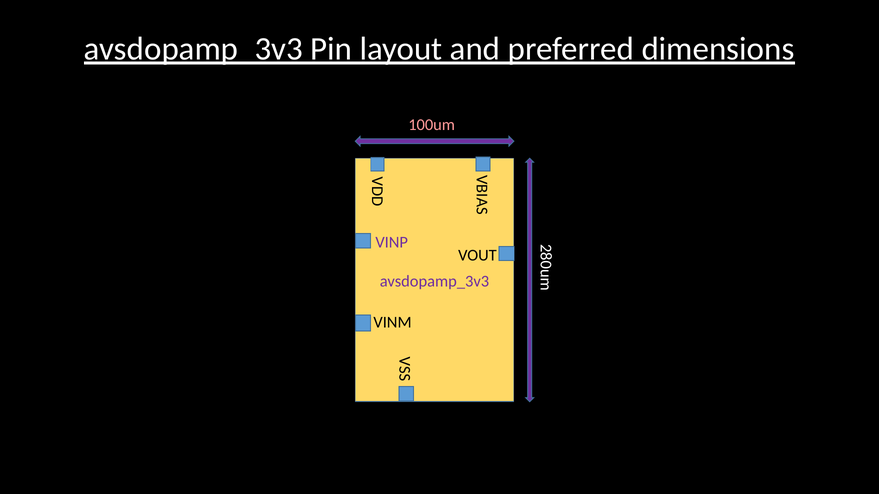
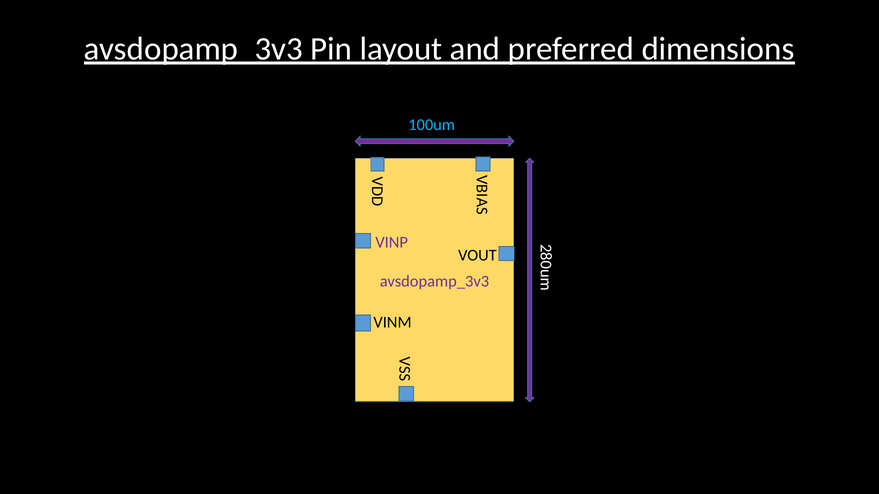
100um colour: pink -> light blue (432, 125)
